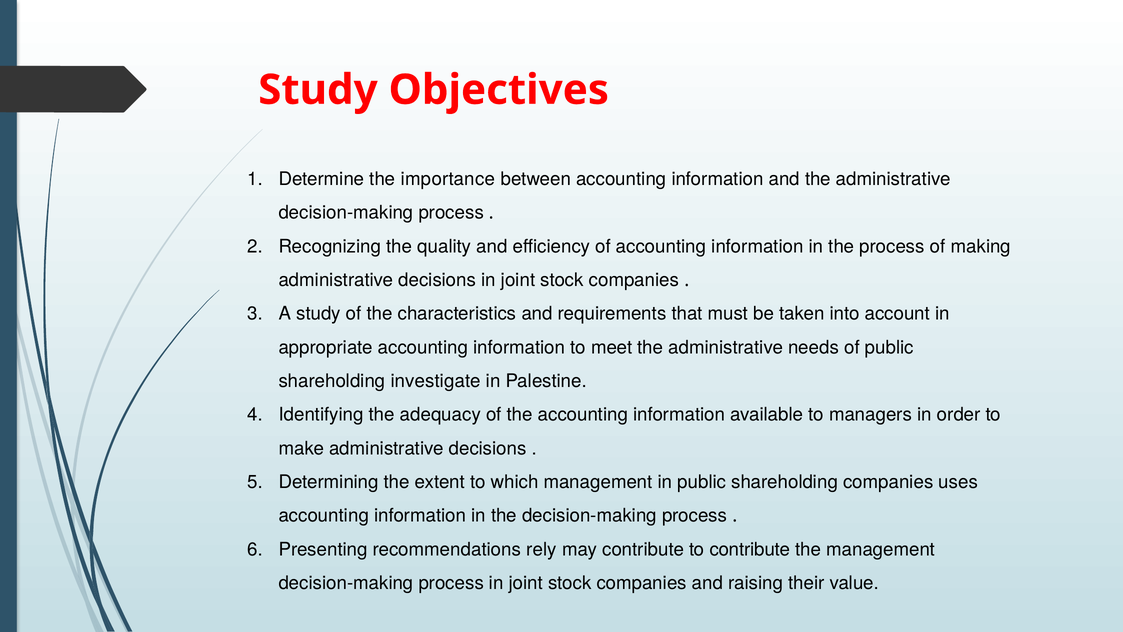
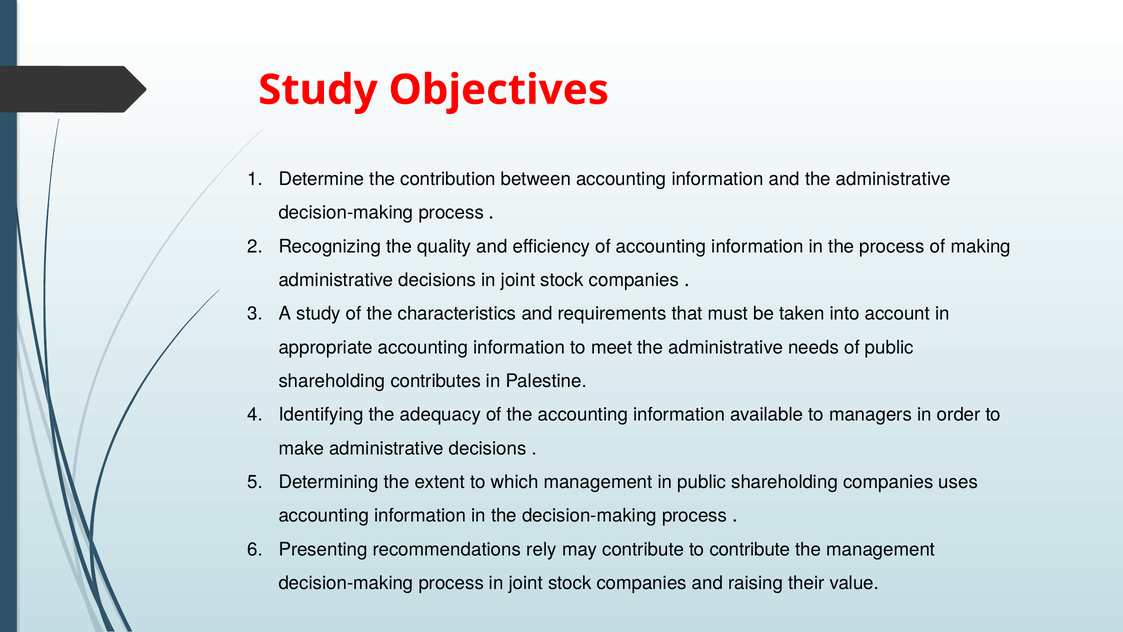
importance: importance -> contribution (448, 179)
investigate: investigate -> contributes (436, 381)
